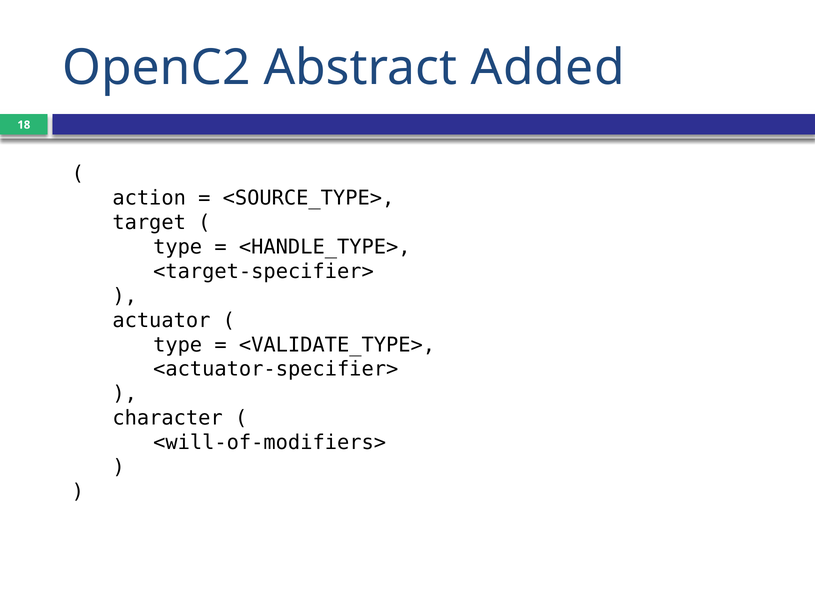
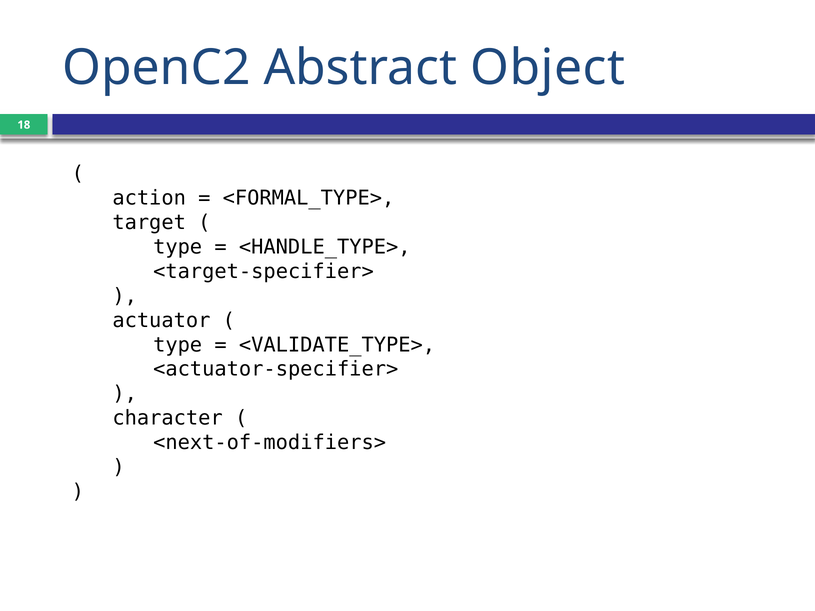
Added: Added -> Object (548, 68)
<SOURCE_TYPE>: <SOURCE_TYPE> -> <FORMAL_TYPE> (308, 198)
<will-of-modifiers>: <will-of-modifiers> -> <next-of-modifiers> (270, 443)
